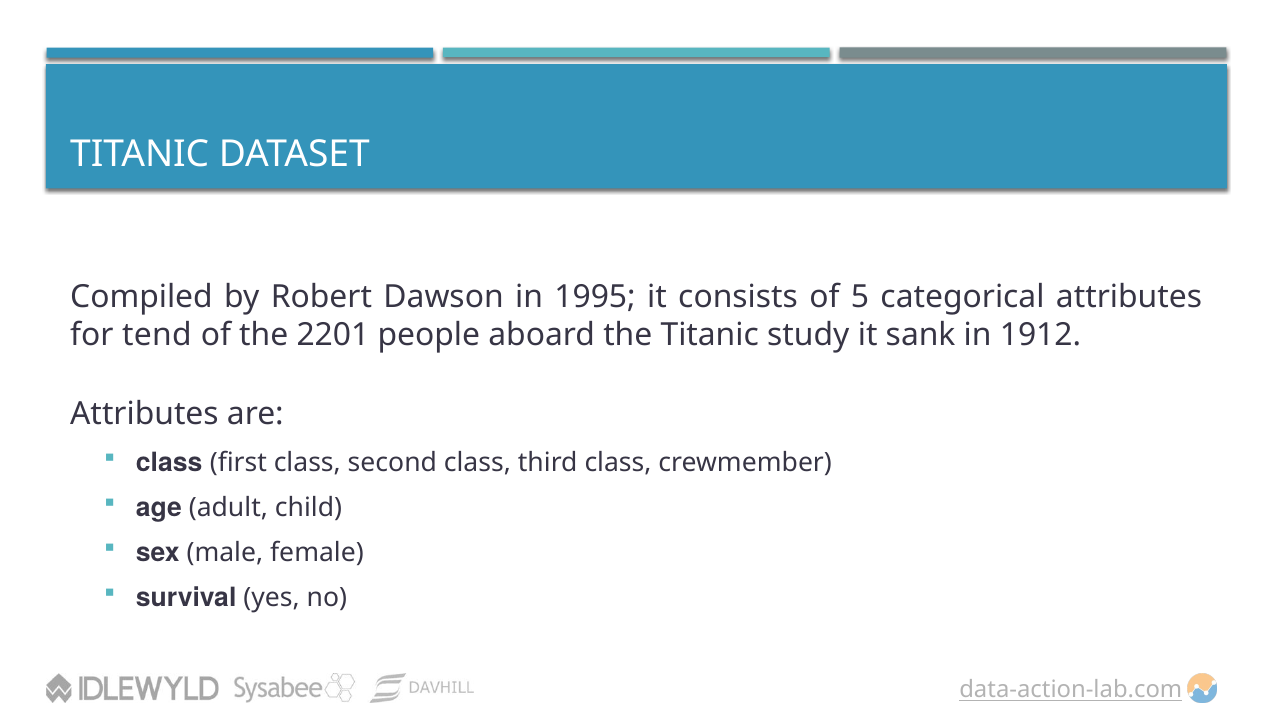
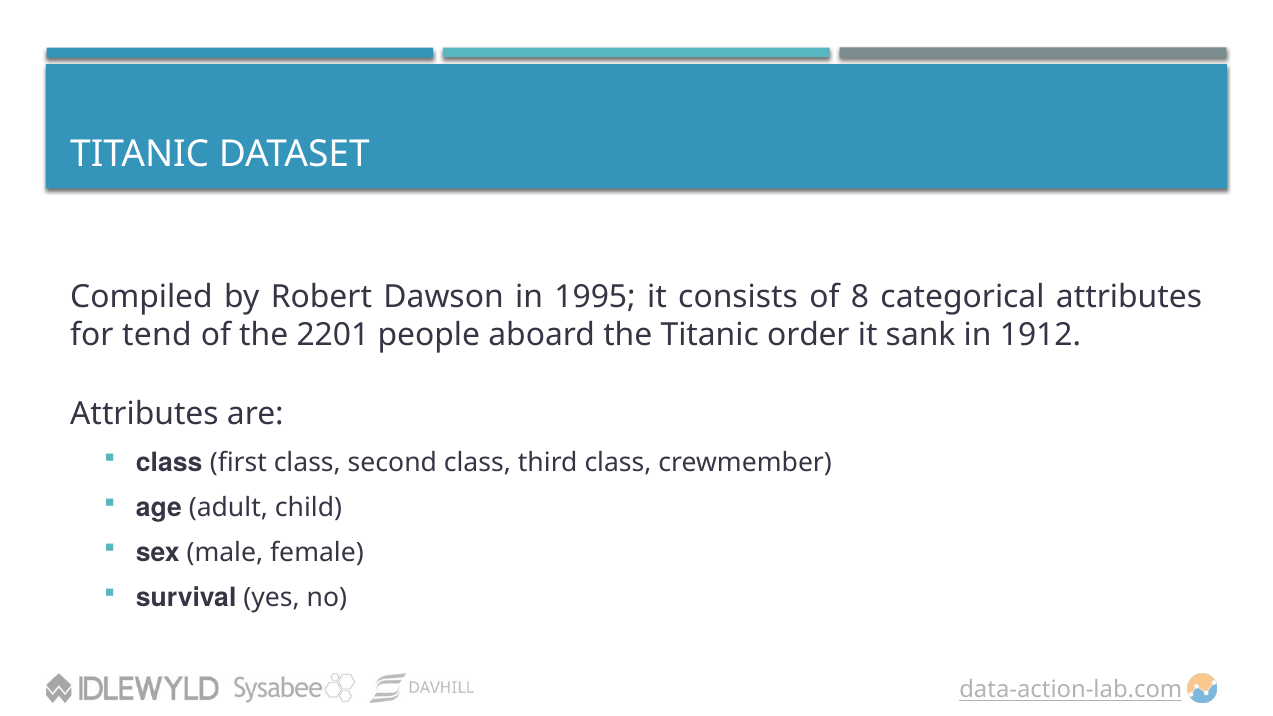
5: 5 -> 8 (860, 297)
study: study -> order (808, 335)
